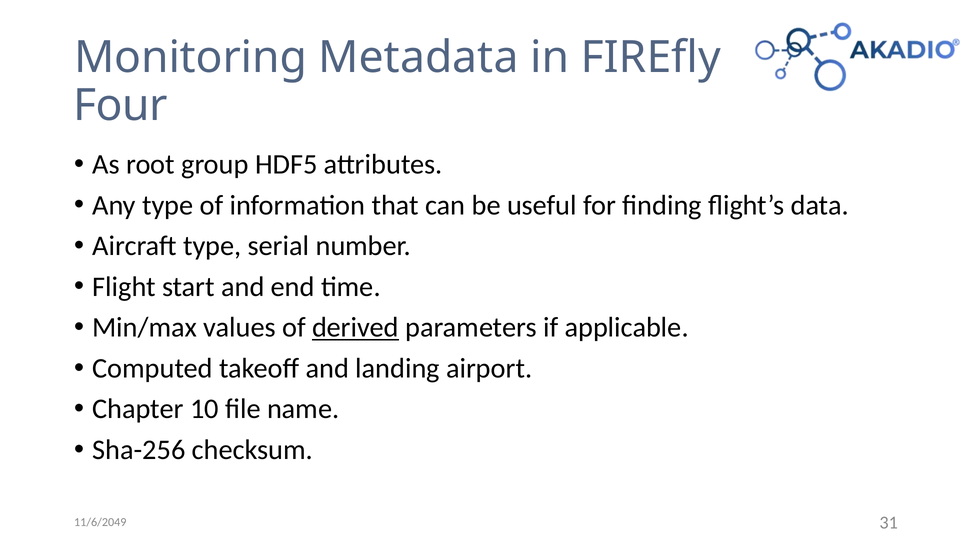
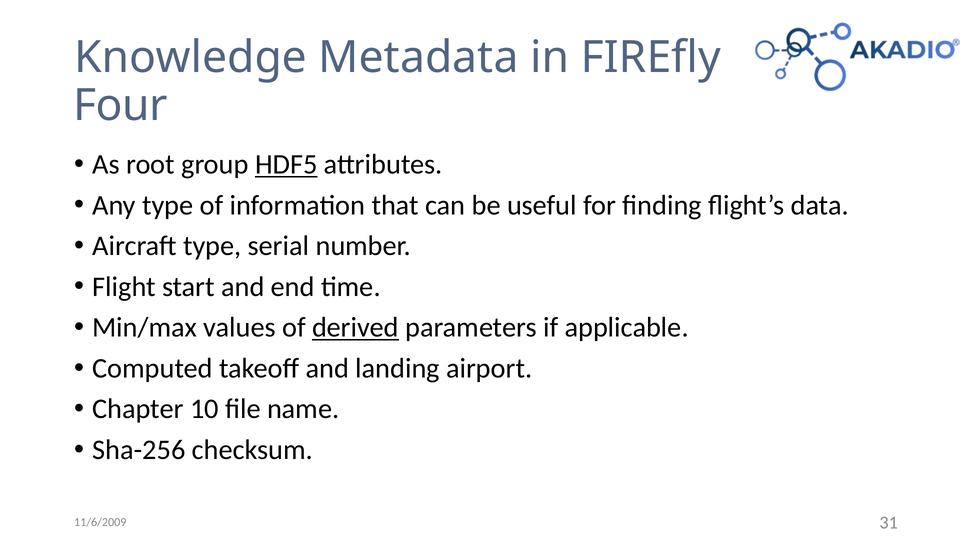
Monitoring: Monitoring -> Knowledge (191, 58)
HDF5 underline: none -> present (286, 164)
11/6/2049: 11/6/2049 -> 11/6/2009 (100, 522)
